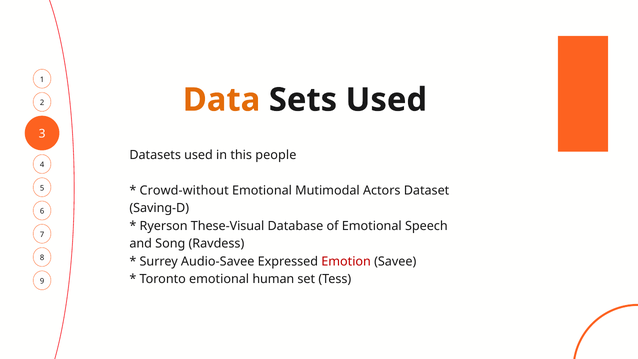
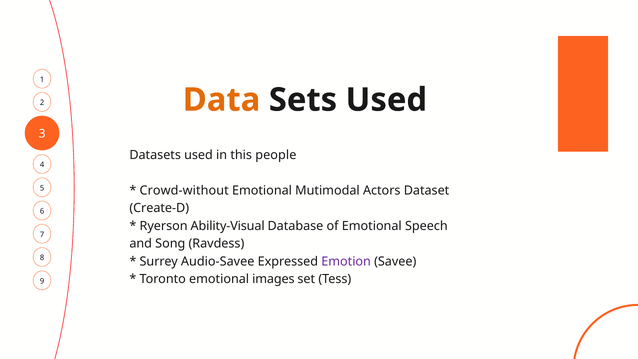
Saving-D: Saving-D -> Create-D (159, 208)
These-Visual: These-Visual -> Ability-Visual (228, 226)
Emotion colour: red -> purple (346, 261)
human: human -> images (273, 279)
